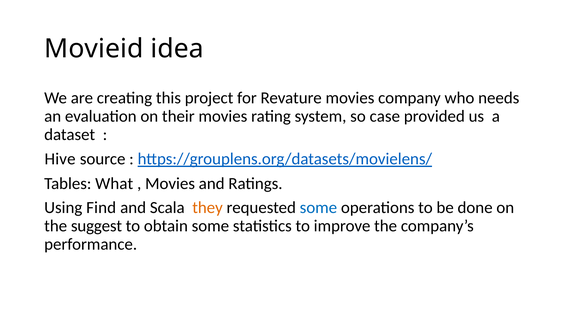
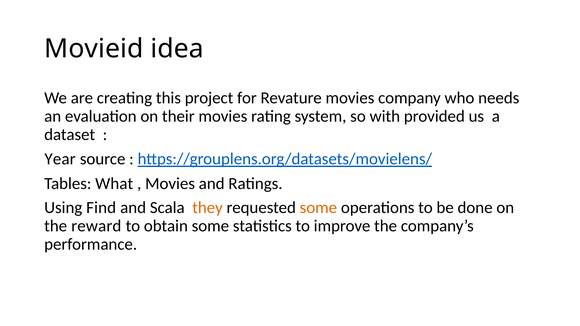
case: case -> with (385, 116)
Hive: Hive -> Year (60, 159)
some colour: blue -> orange (318, 208)
suggest: suggest -> reward (96, 226)
